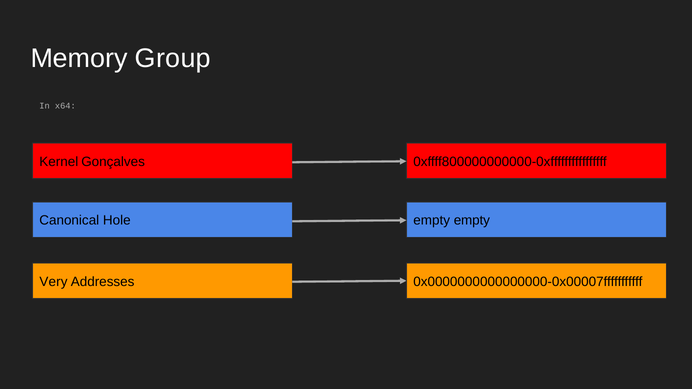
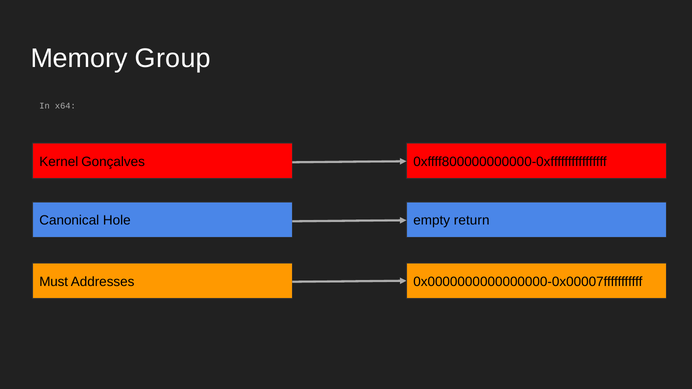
empty empty: empty -> return (472, 221)
Very: Very -> Must (54, 282)
